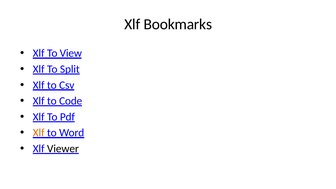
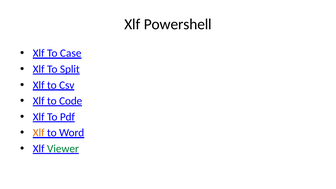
Bookmarks: Bookmarks -> Powershell (178, 24)
View: View -> Case (71, 53)
Viewer colour: black -> green (63, 149)
